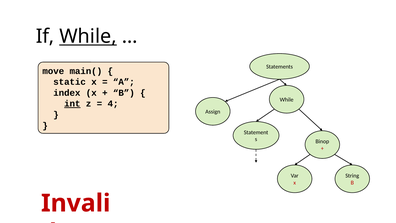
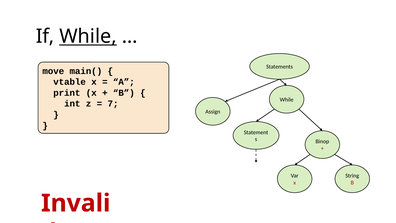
static: static -> vtable (70, 82)
index: index -> print (67, 93)
int underline: present -> none (72, 104)
4: 4 -> 7 (113, 104)
